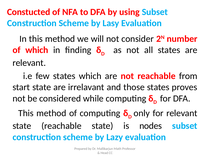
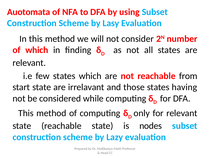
Constucted: Constucted -> Auotomata (29, 12)
proves: proves -> having (184, 87)
